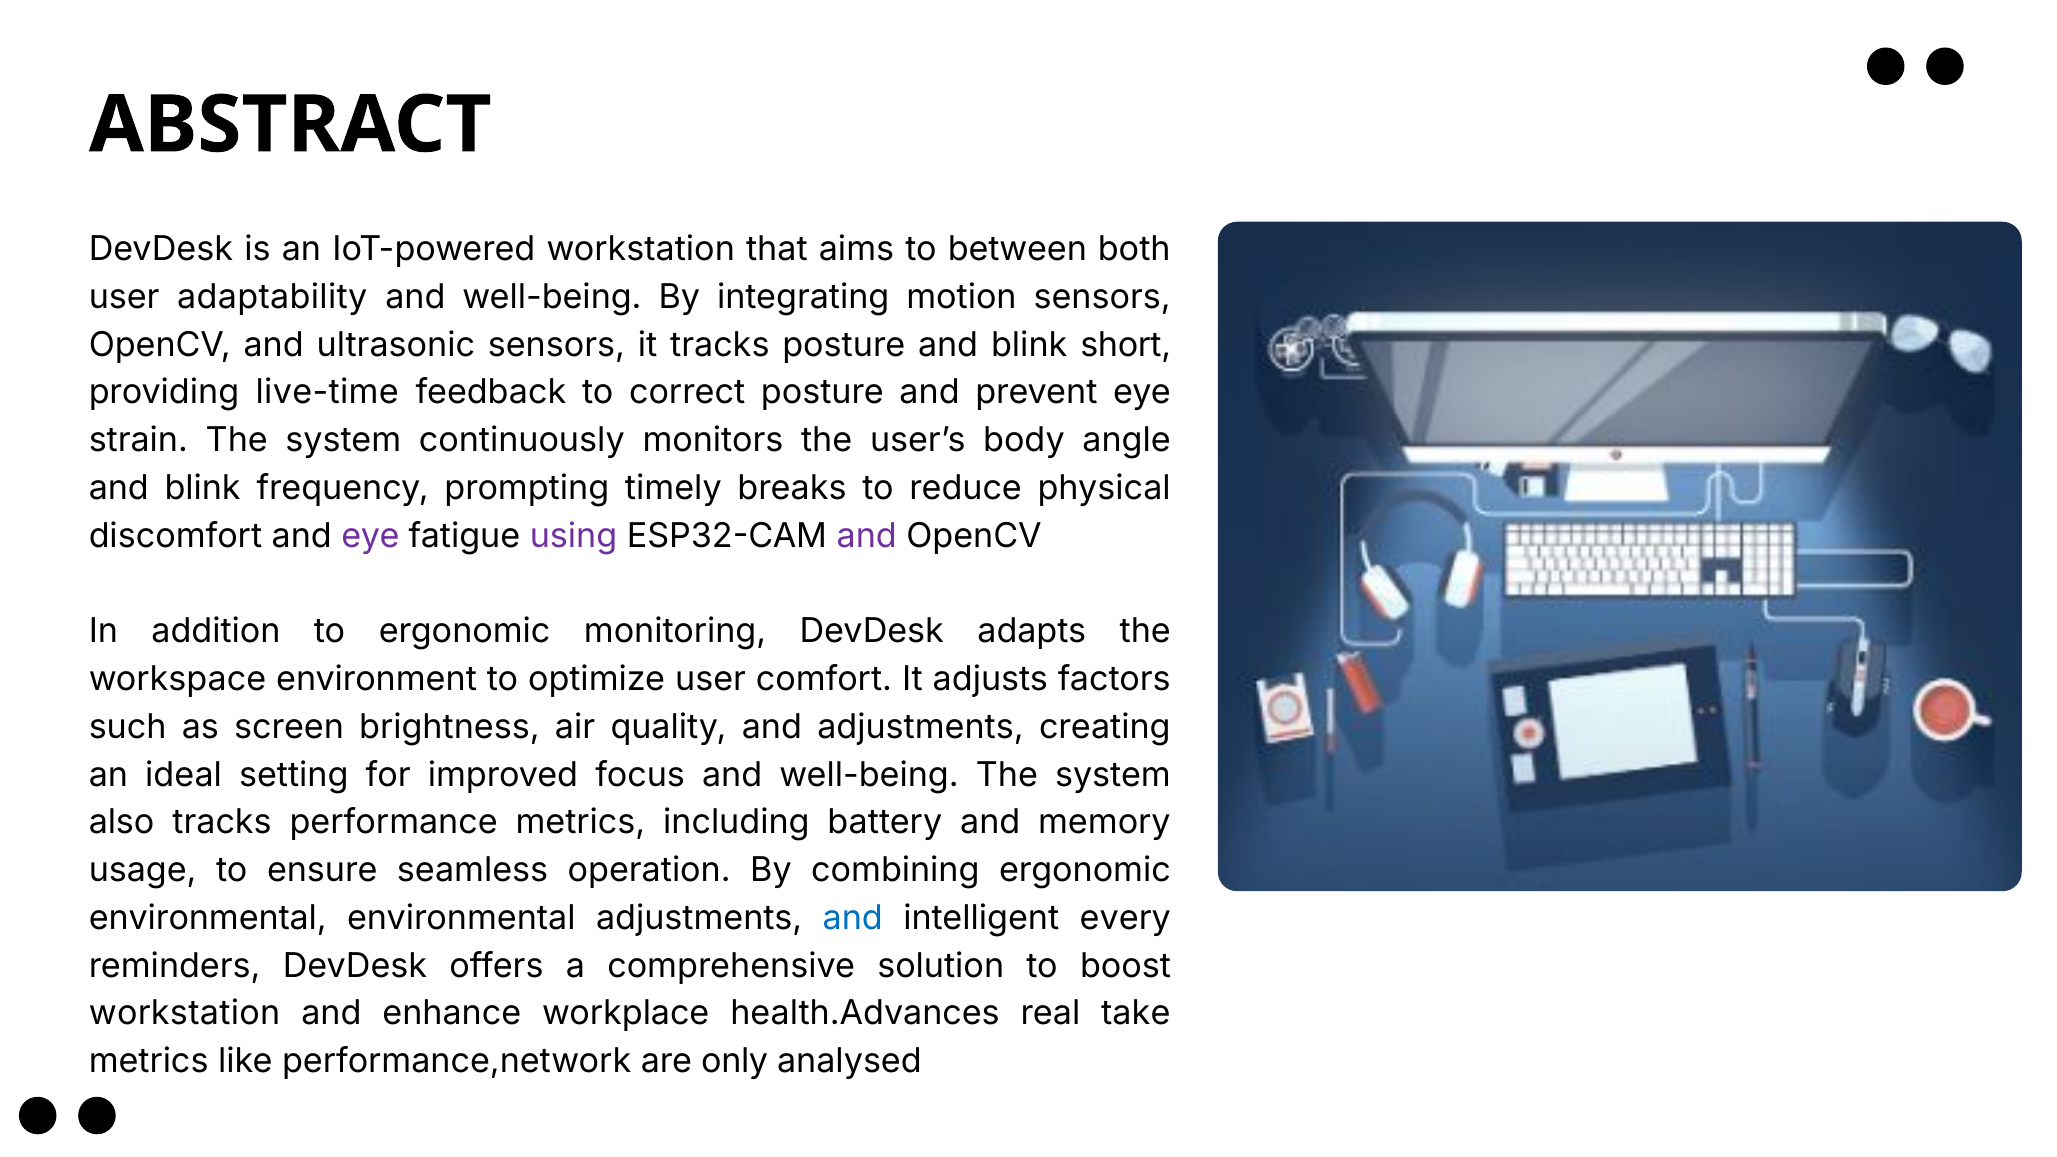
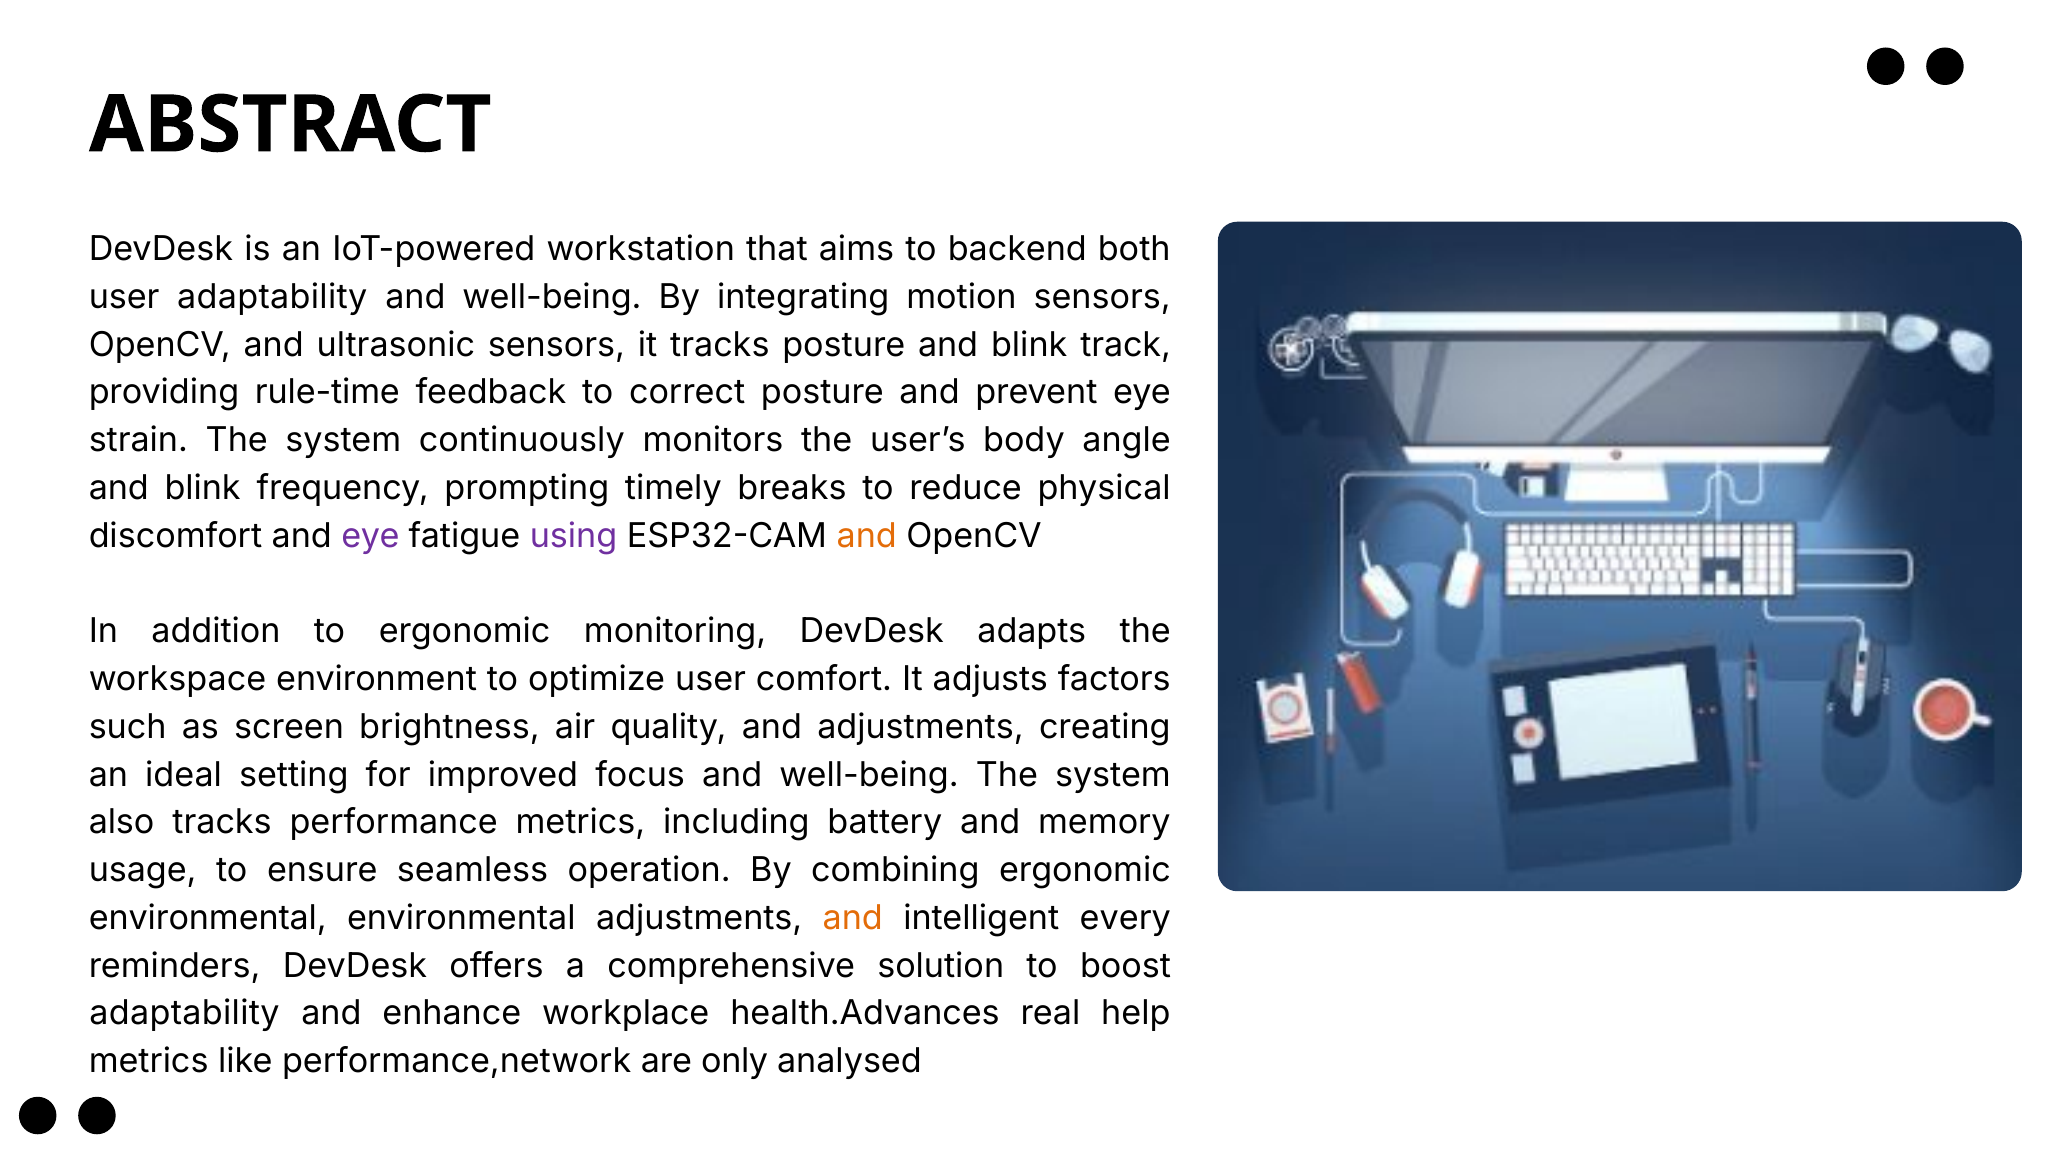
between: between -> backend (1017, 249)
short: short -> track (1126, 345)
live-time: live-time -> rule-time (327, 393)
and colour: purple -> orange (867, 536)
and colour: blue -> orange (853, 918)
workstation: workstation -> adaptability (185, 1014)
take: take -> help (1136, 1014)
